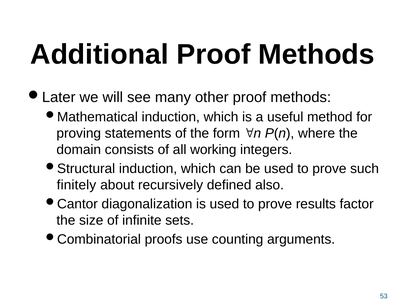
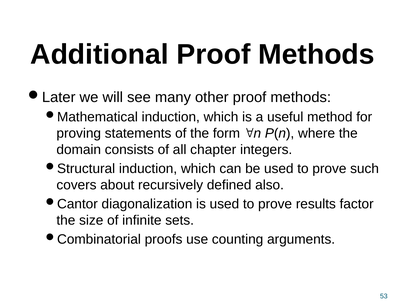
working: working -> chapter (213, 150)
finitely: finitely -> covers (77, 185)
